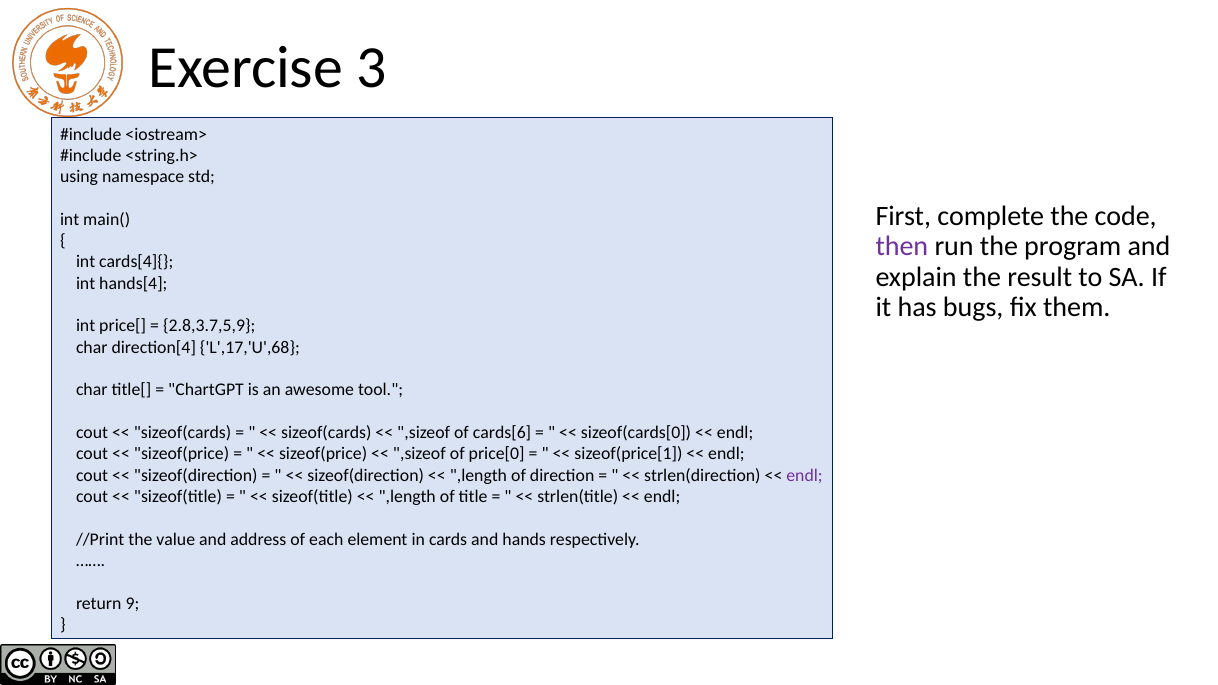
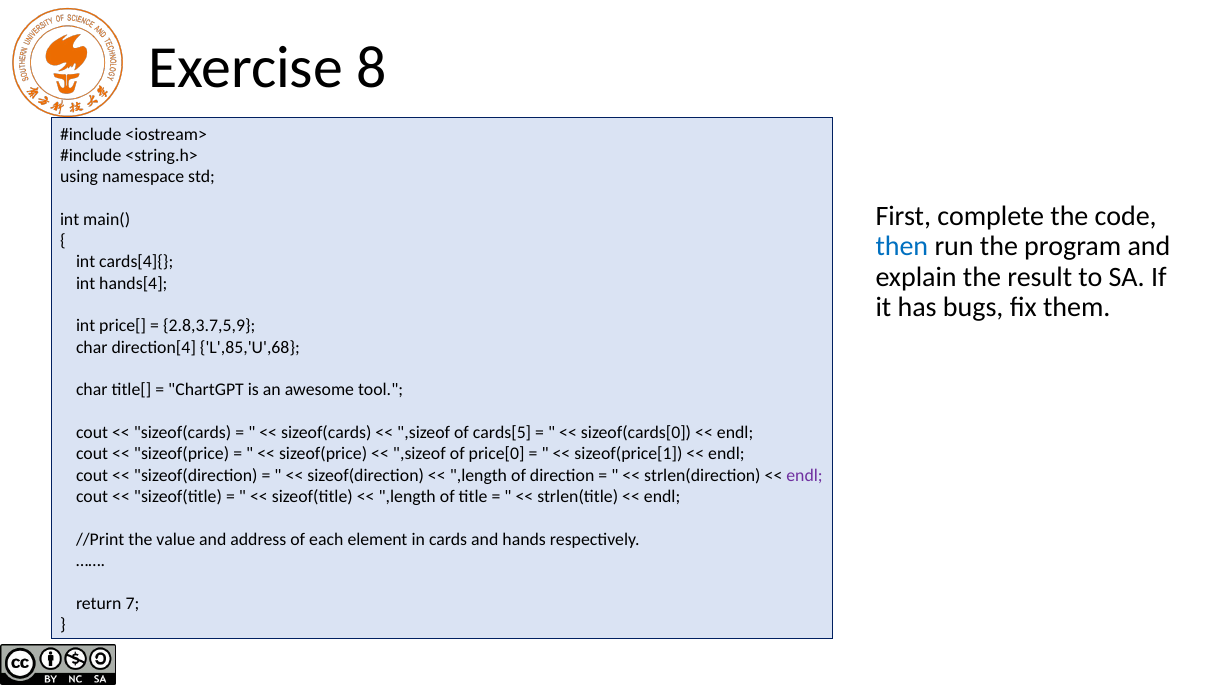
3: 3 -> 8 (372, 68)
then colour: purple -> blue (902, 247)
L',17,'U',68: L',17,'U',68 -> L',85,'U',68 (250, 347)
cards[6: cards[6 -> cards[5 (502, 433)
9: 9 -> 7 (132, 603)
